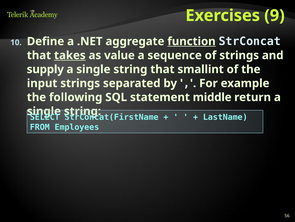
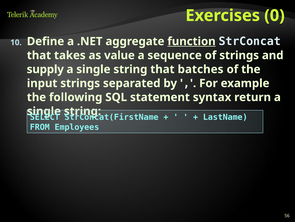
9: 9 -> 0 (274, 15)
takes underline: present -> none (70, 55)
smallint: smallint -> batches (201, 69)
middle: middle -> syntax (212, 97)
